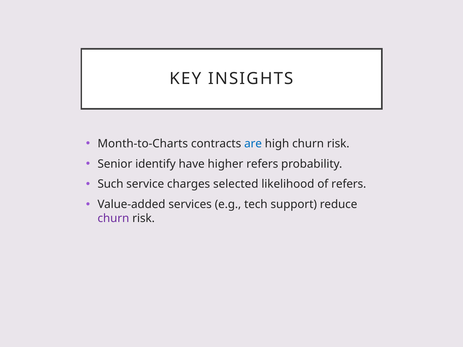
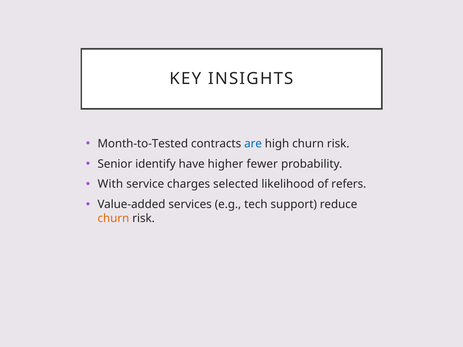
Month-to-Charts: Month-to-Charts -> Month-to-Tested (143, 144)
higher refers: refers -> fewer (262, 164)
Such: Such -> With (110, 184)
churn colour: purple -> orange (113, 219)
